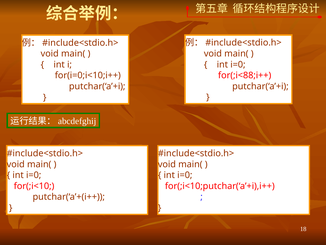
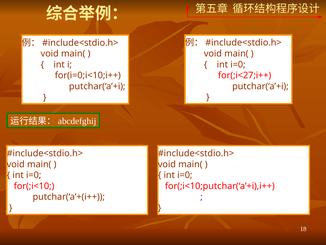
for(;i<88;i++: for(;i<88;i++ -> for(;i<27;i++ (245, 75)
